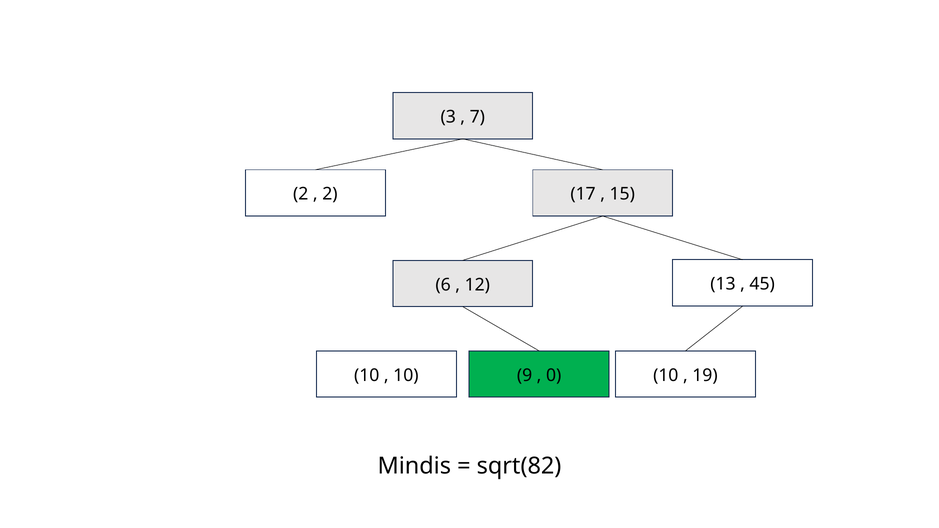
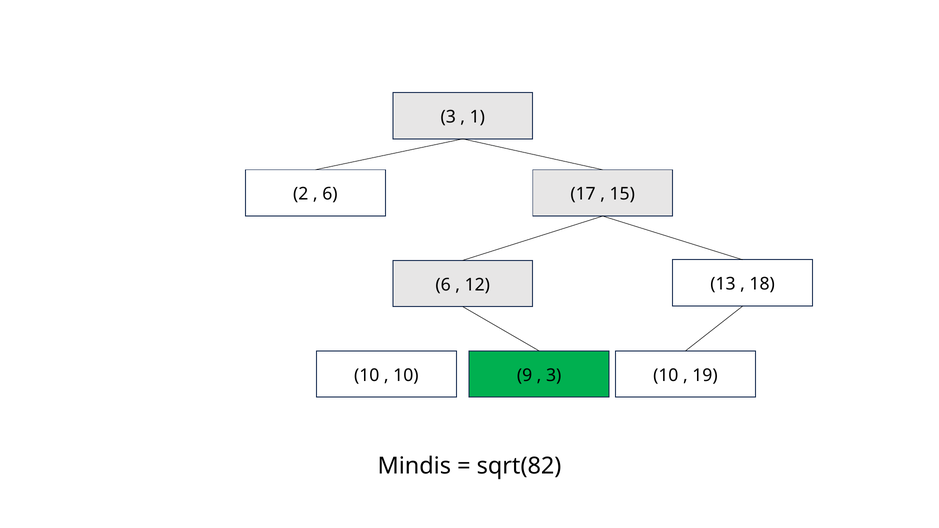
7: 7 -> 1 (477, 117)
2: 2 -> 6 (330, 194)
45: 45 -> 18 (762, 284)
0: 0 -> 3 (554, 375)
